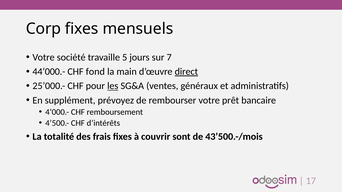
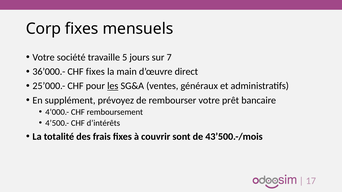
44’000.-: 44’000.- -> 36’000.- (49, 72)
CHF fond: fond -> fixes (95, 72)
direct underline: present -> none (186, 72)
